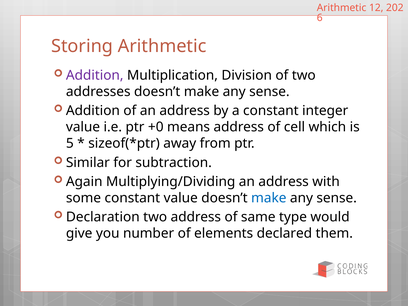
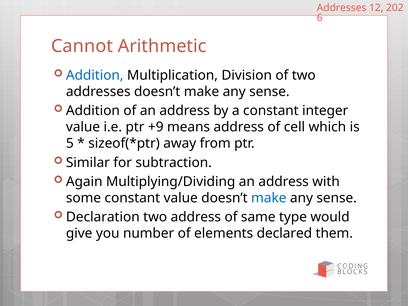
Arithmetic: Arithmetic -> Addresses (342, 8)
Storing: Storing -> Cannot (82, 46)
Addition colour: purple -> blue (95, 75)
+0: +0 -> +9 (156, 127)
